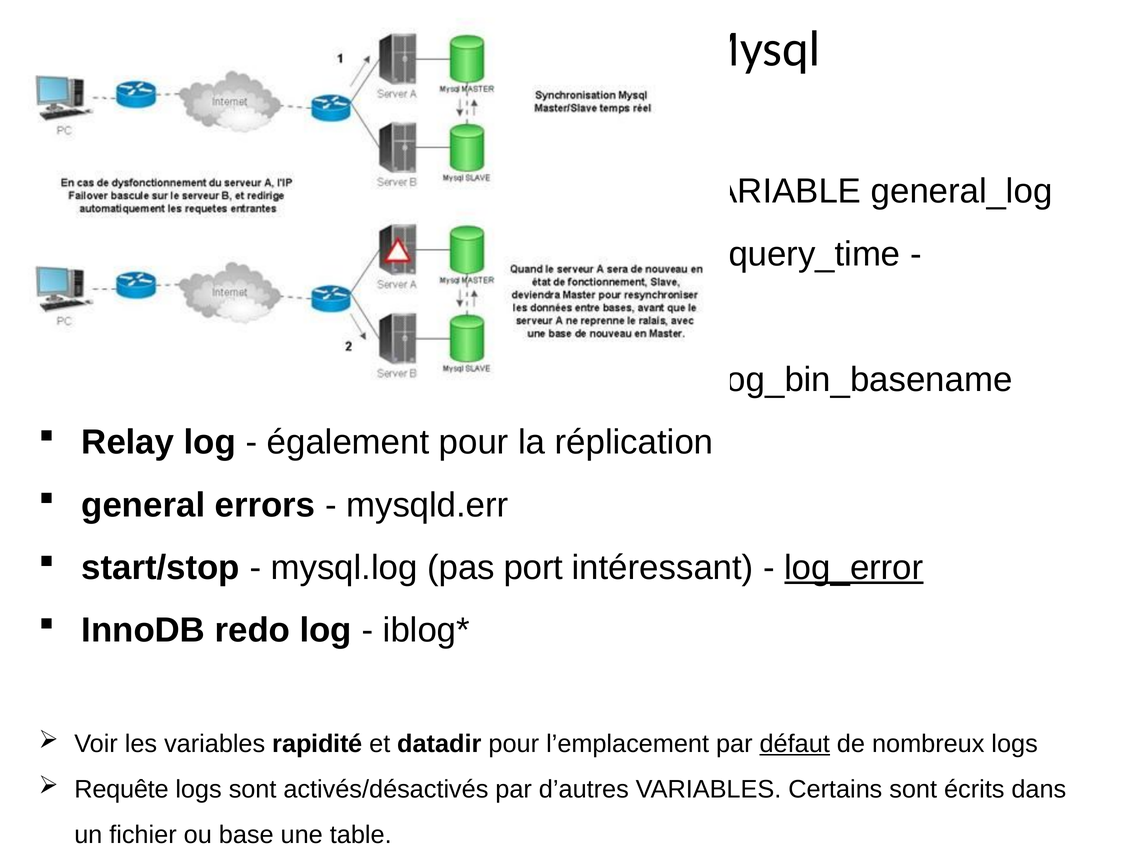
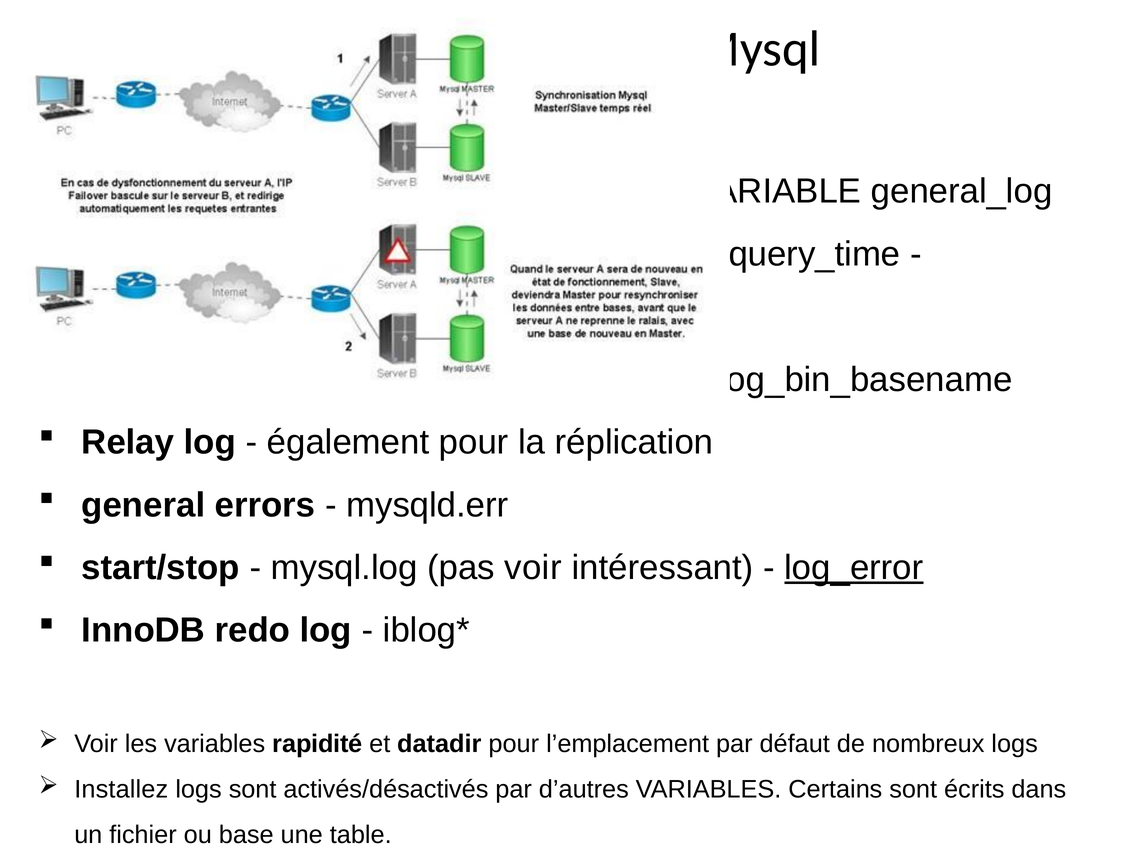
pas port: port -> voir (533, 568)
défaut underline: present -> none (795, 744)
Requête: Requête -> Installez (121, 789)
